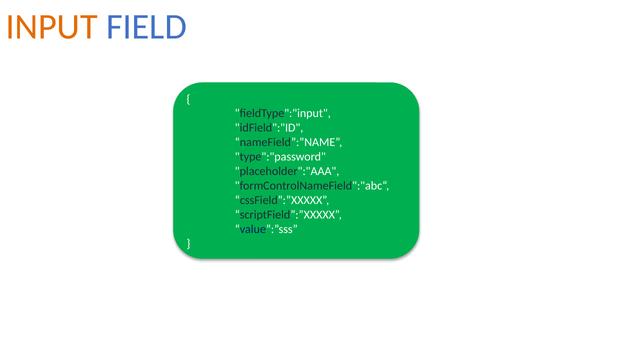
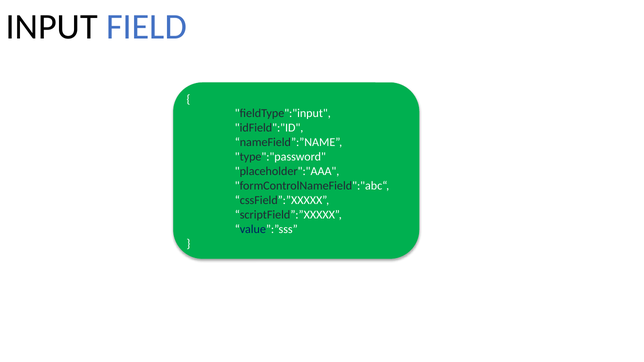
INPUT colour: orange -> black (52, 27)
